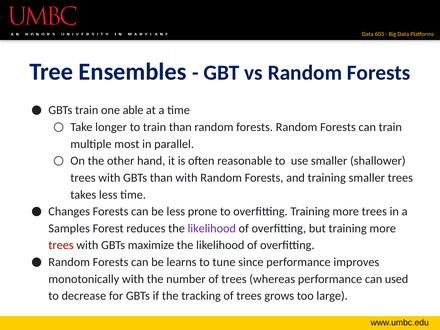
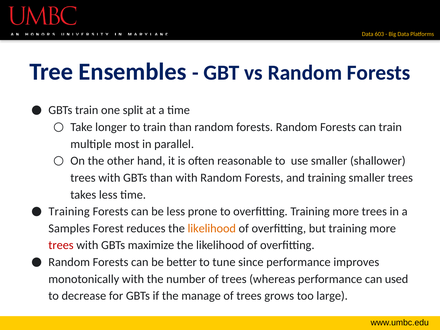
able: able -> split (133, 110)
Changes: Changes -> Training (69, 212)
likelihood colour: purple -> orange (212, 228)
learns: learns -> better (182, 262)
tracking: tracking -> manage (201, 296)
